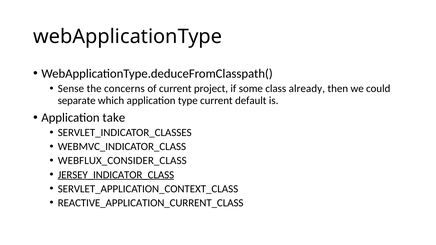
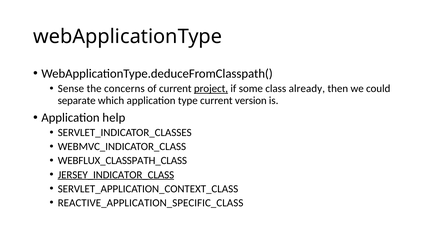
project underline: none -> present (211, 89)
default: default -> version (251, 101)
take: take -> help (114, 118)
WEBFLUX_CONSIDER_CLASS: WEBFLUX_CONSIDER_CLASS -> WEBFLUX_CLASSPATH_CLASS (122, 161)
REACTIVE_APPLICATION_CURRENT_CLASS: REACTIVE_APPLICATION_CURRENT_CLASS -> REACTIVE_APPLICATION_SPECIFIC_CLASS (151, 203)
